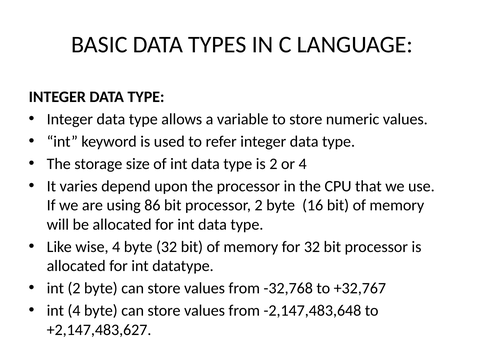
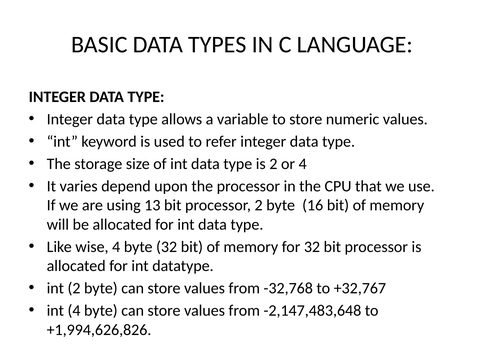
86: 86 -> 13 (152, 205)
+2,147,483,627: +2,147,483,627 -> +1,994,626,826 (99, 330)
